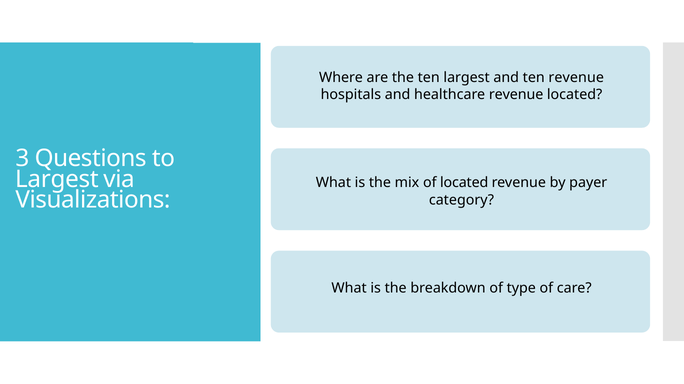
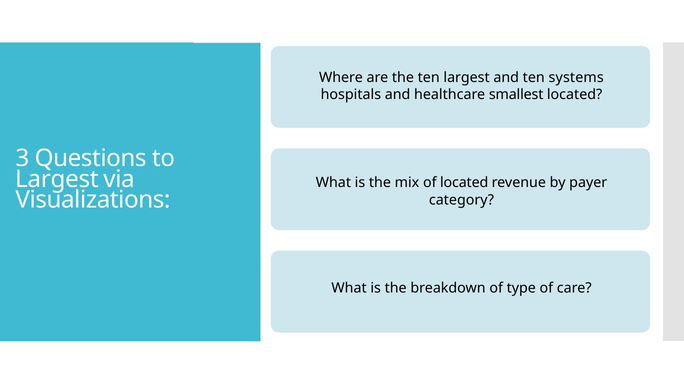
ten revenue: revenue -> systems (576, 78)
healthcare revenue: revenue -> smallest (516, 95)
